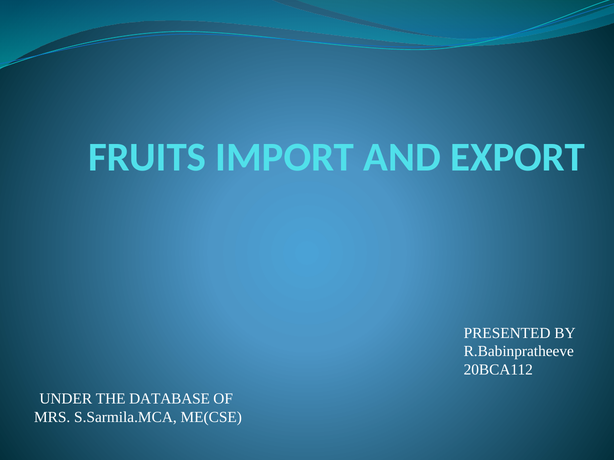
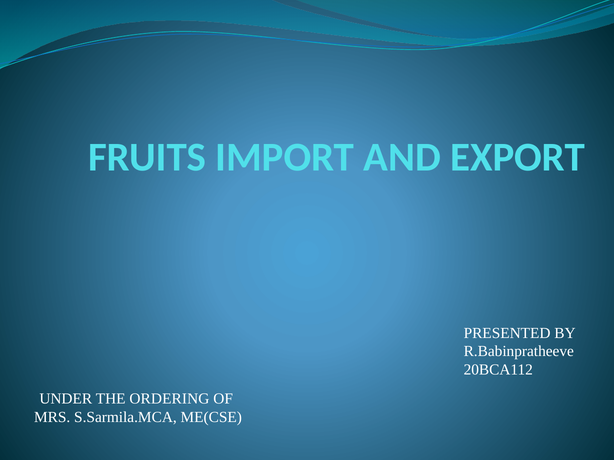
DATABASE: DATABASE -> ORDERING (169, 399)
